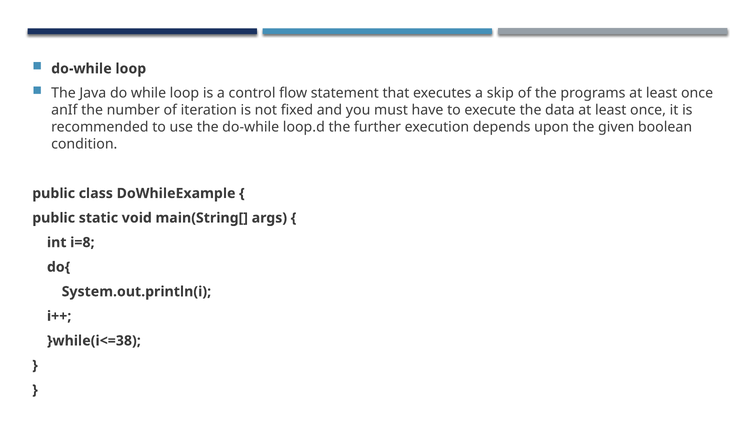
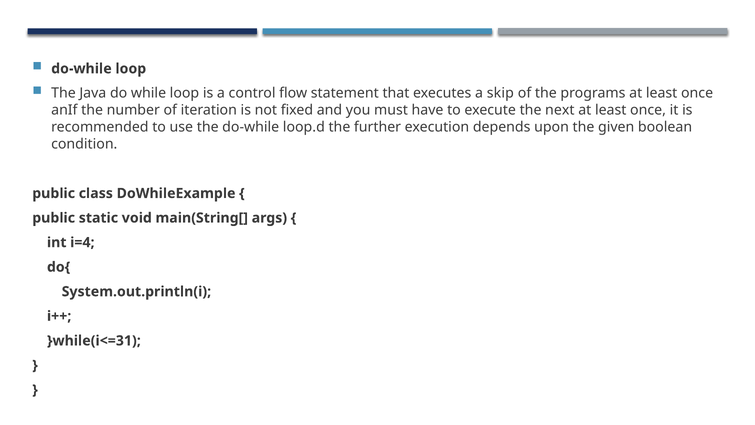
data: data -> next (560, 110)
i=8: i=8 -> i=4 (82, 242)
}while(i<=38: }while(i<=38 -> }while(i<=31 (94, 340)
